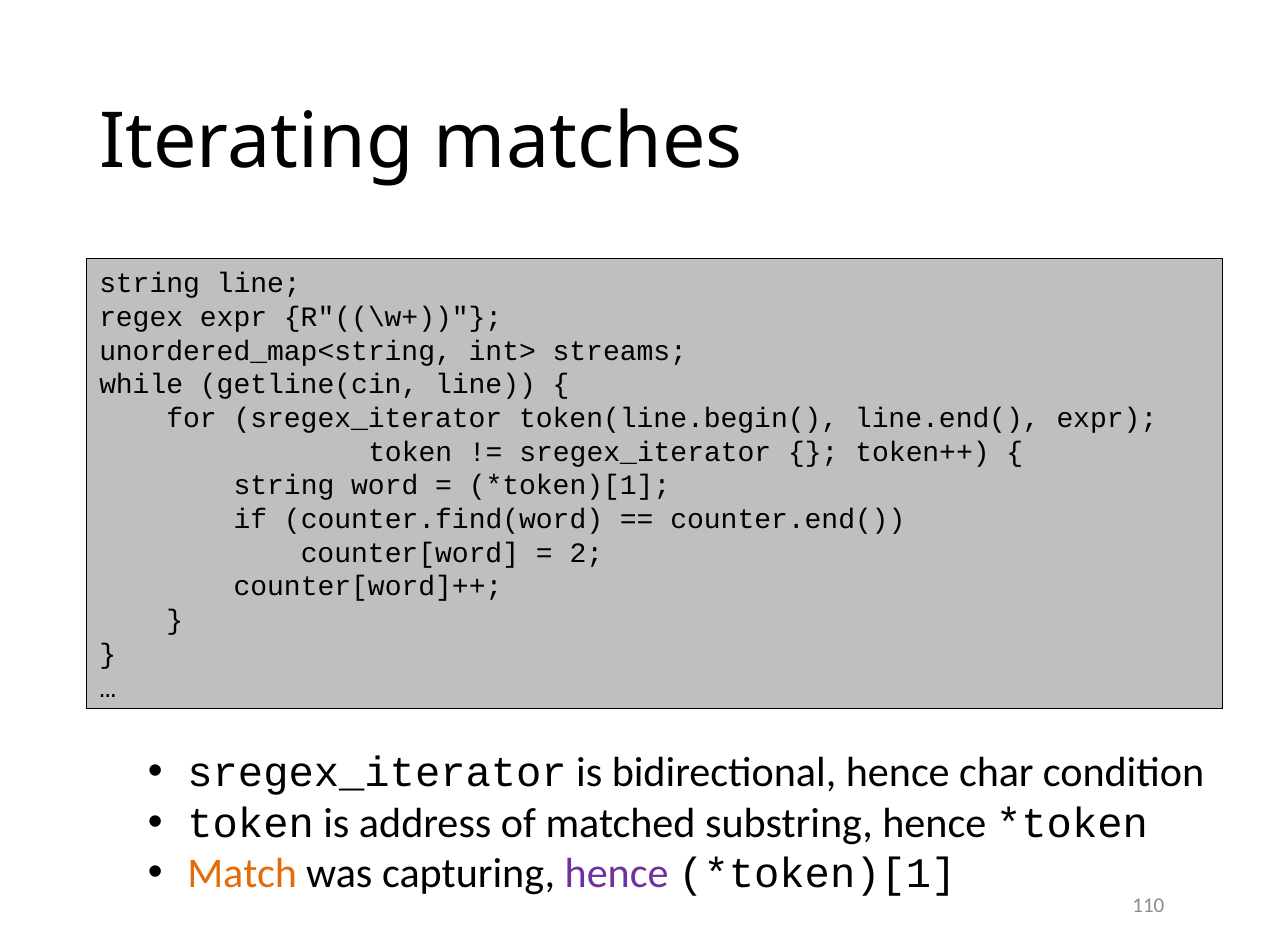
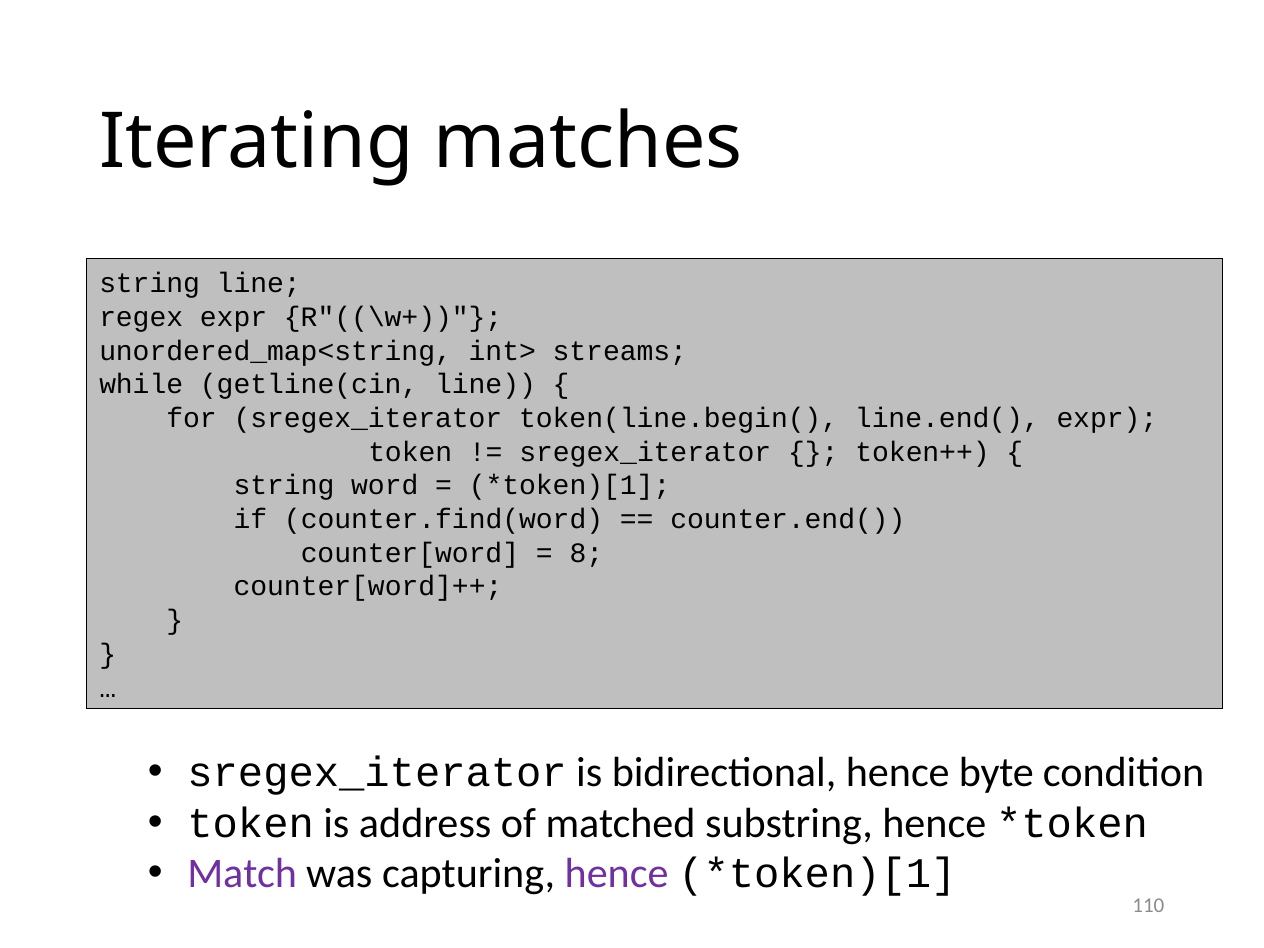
2: 2 -> 8 (586, 553)
char: char -> byte (996, 773)
Match colour: orange -> purple (242, 874)
